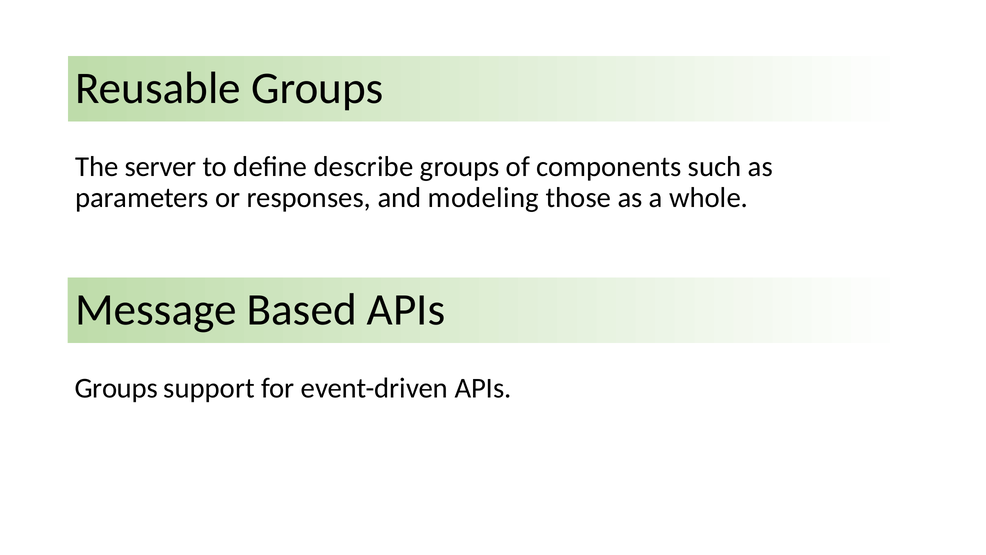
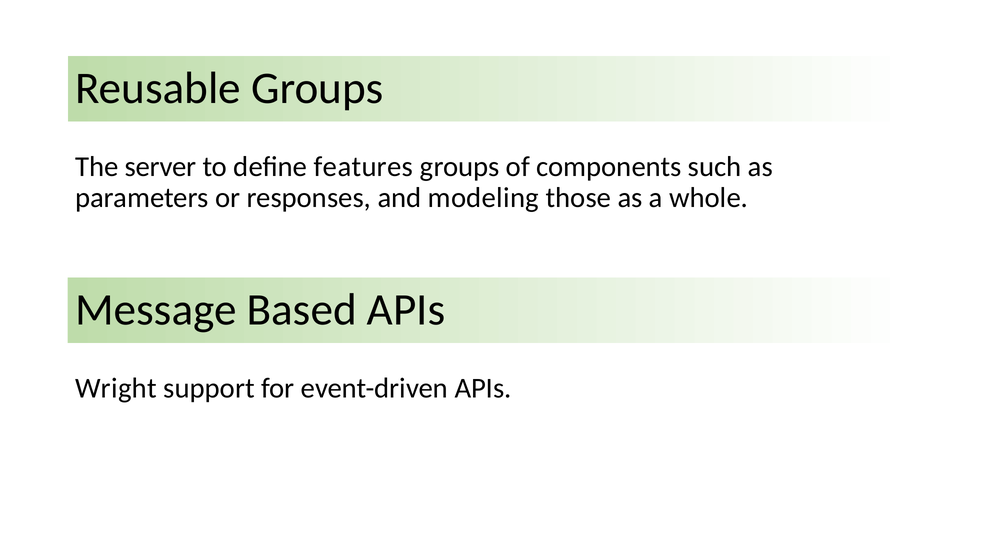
describe: describe -> features (363, 167)
Groups: Groups -> Wright (116, 388)
